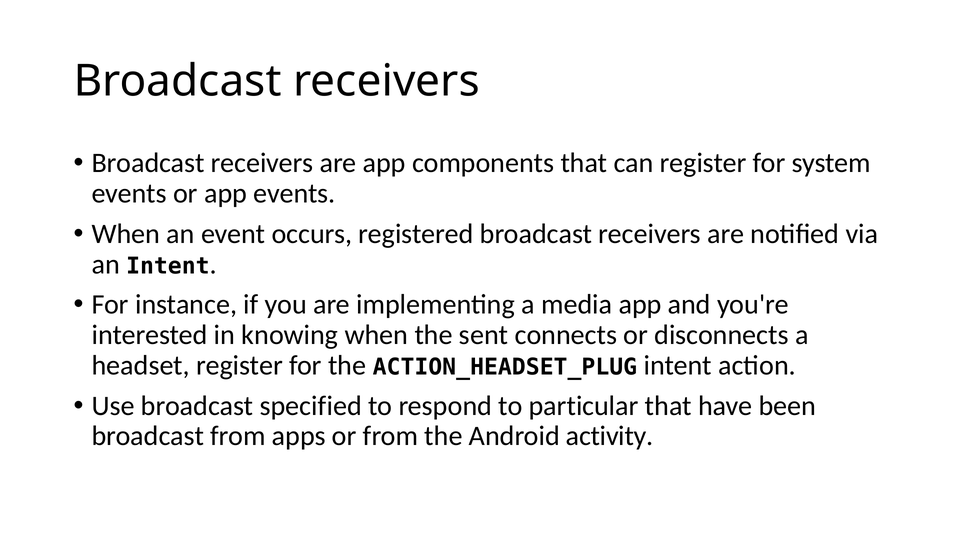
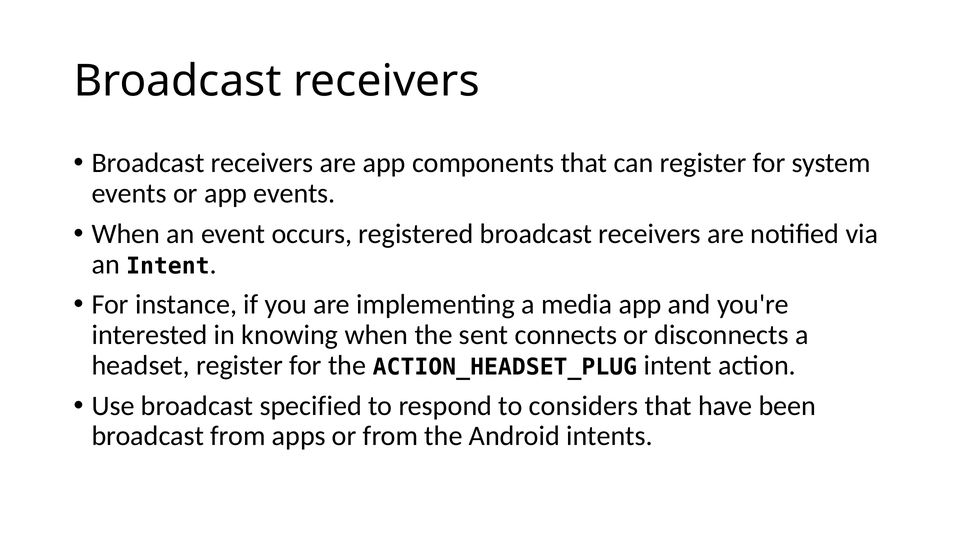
particular: particular -> considers (584, 406)
activity: activity -> intents (610, 436)
